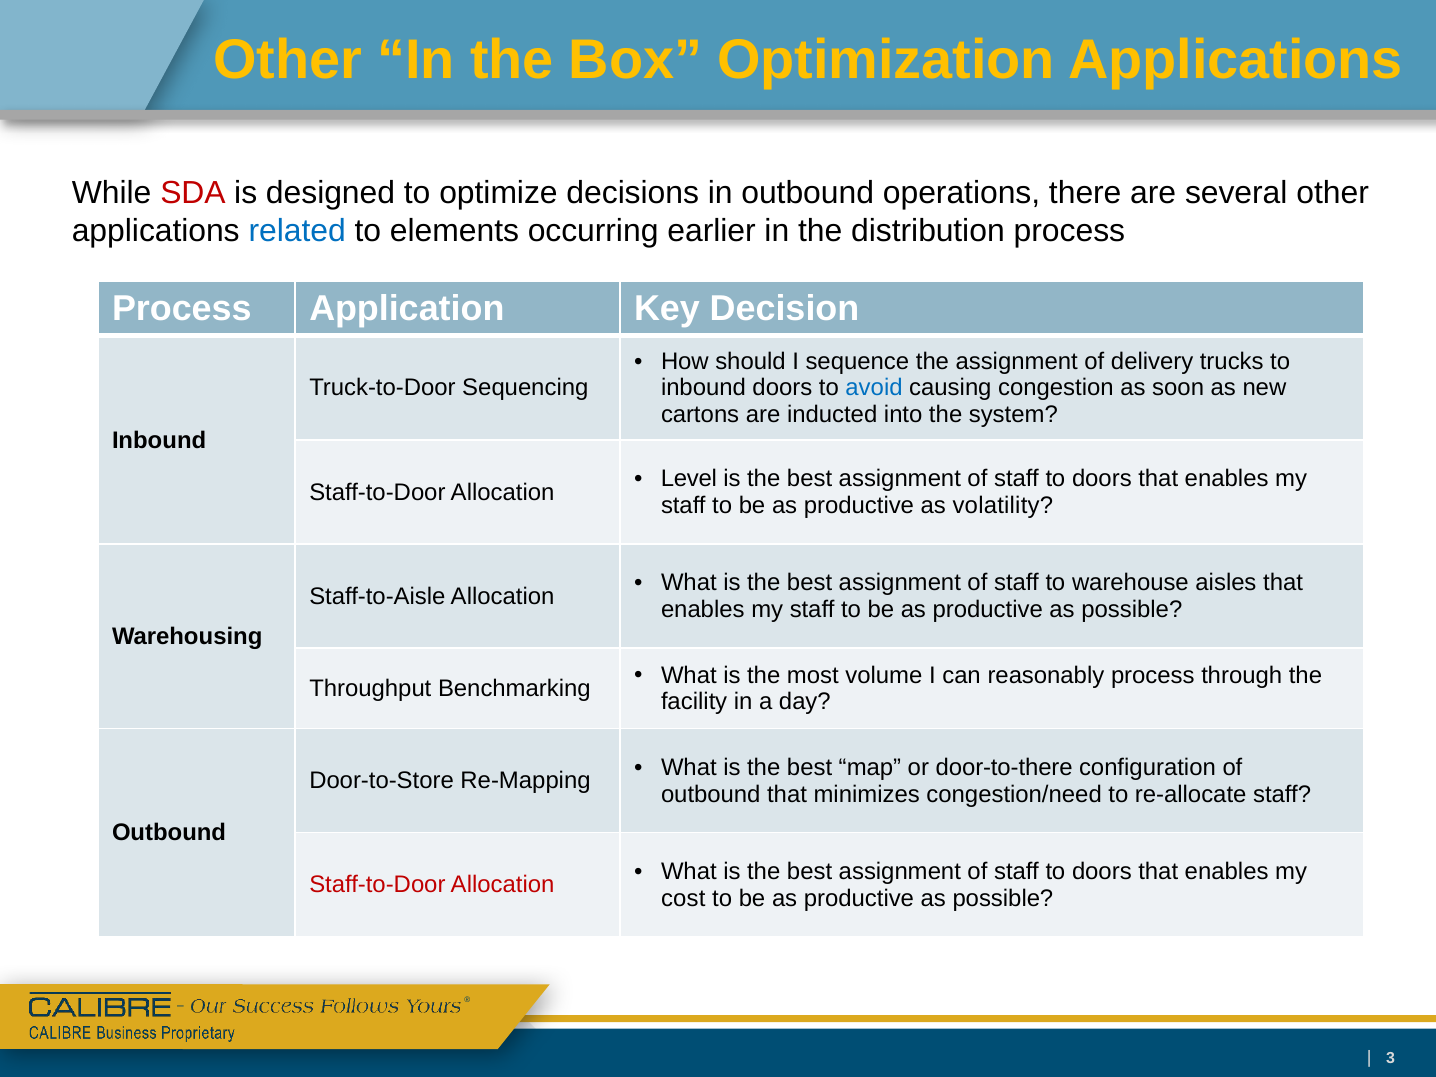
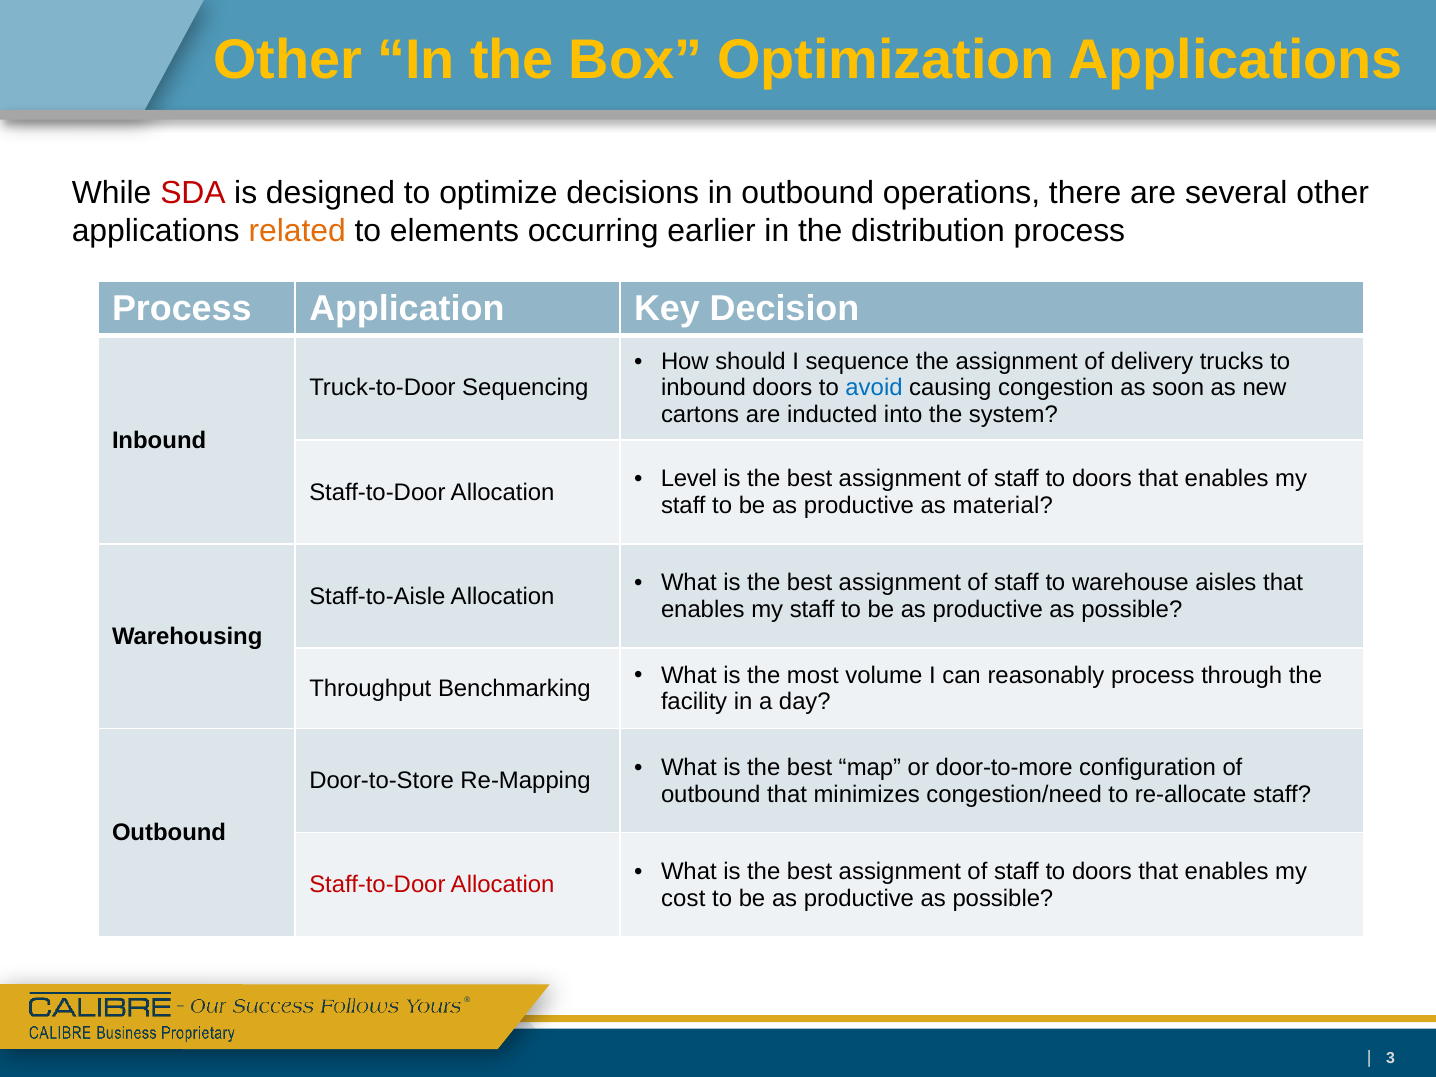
related colour: blue -> orange (297, 231)
volatility: volatility -> material (1003, 506)
door-to-there: door-to-there -> door-to-more (1004, 767)
